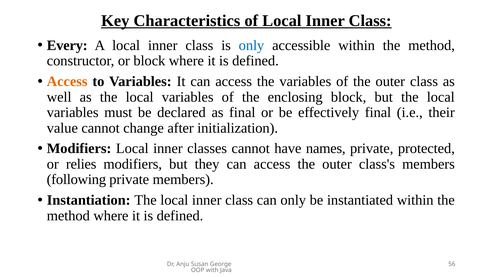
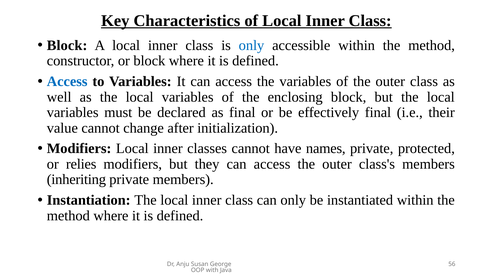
Every: Every -> Block (67, 45)
Access colour: orange -> blue (67, 82)
following: following -> inheriting (76, 180)
